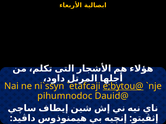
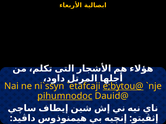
pihumnodoc underline: none -> present (65, 96)
